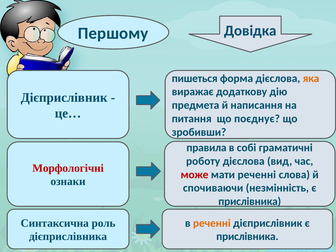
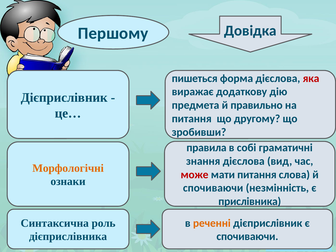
яка colour: orange -> red (311, 78)
написання: написання -> правильно (257, 105)
поєднує: поєднує -> другому (257, 119)
роботу: роботу -> знання (203, 161)
Морфологічні colour: red -> orange (68, 168)
мати реченні: реченні -> питання (257, 175)
прислівника: прислівника -> спочиваючи (247, 237)
